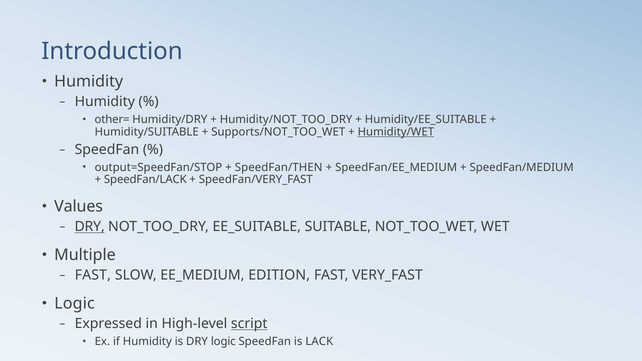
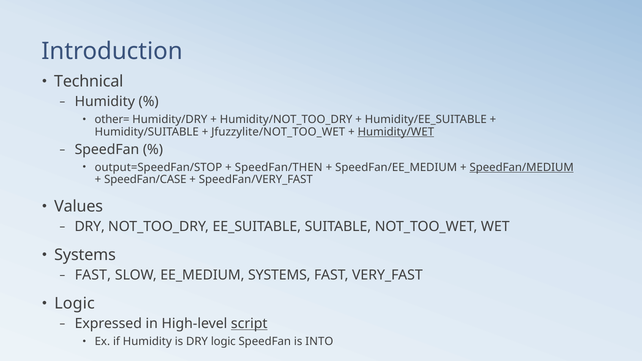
Humidity: Humidity -> Technical (89, 82)
Supports/NOT_TOO_WET: Supports/NOT_TOO_WET -> Jfuzzylite/NOT_TOO_WET (278, 132)
SpeedFan/MEDIUM underline: none -> present (522, 167)
SpeedFan/LACK: SpeedFan/LACK -> SpeedFan/CASE (145, 180)
DRY underline: present -> none (90, 227)
Multiple: Multiple -> Systems (85, 255)
EE_MEDIUM EDITION: EDITION -> SYSTEMS (279, 275)
LACK: LACK -> INTO (319, 342)
